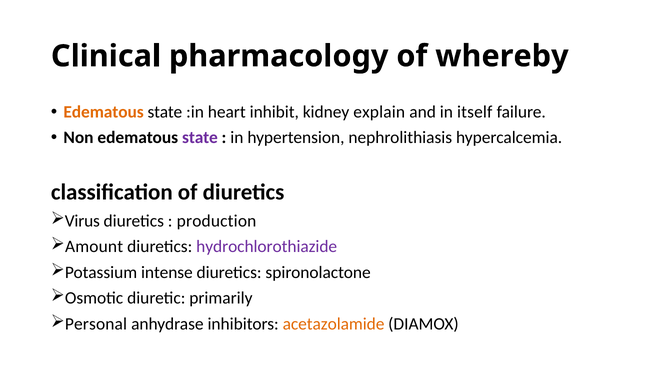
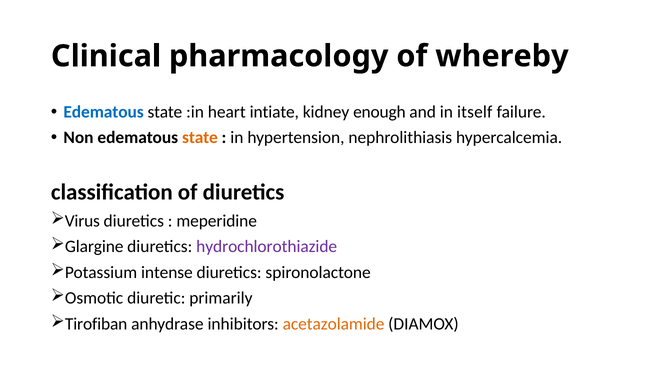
Edematous colour: orange -> blue (104, 112)
inhibit: inhibit -> intiate (274, 112)
explain: explain -> enough (379, 112)
state colour: purple -> orange (200, 138)
production: production -> meperidine (217, 221)
Amount: Amount -> Glargine (94, 247)
Personal: Personal -> Tirofiban (96, 324)
